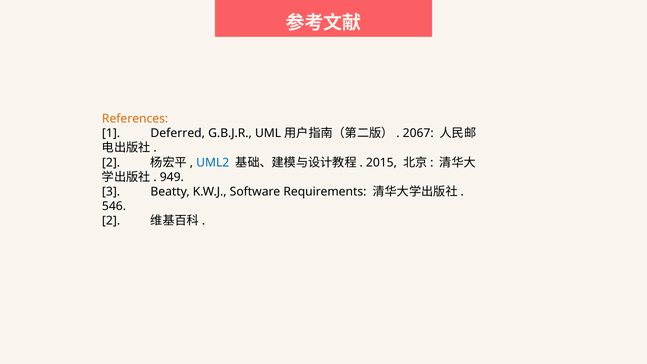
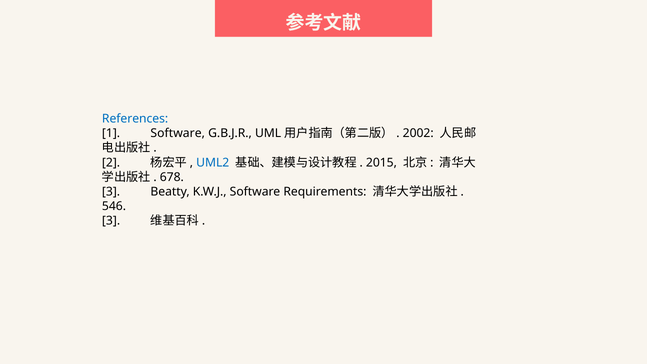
References colour: orange -> blue (135, 119)
1 Deferred: Deferred -> Software (178, 133)
2067: 2067 -> 2002 (418, 133)
949: 949 -> 678 (172, 177)
2: 2 -> 3 (111, 221)
